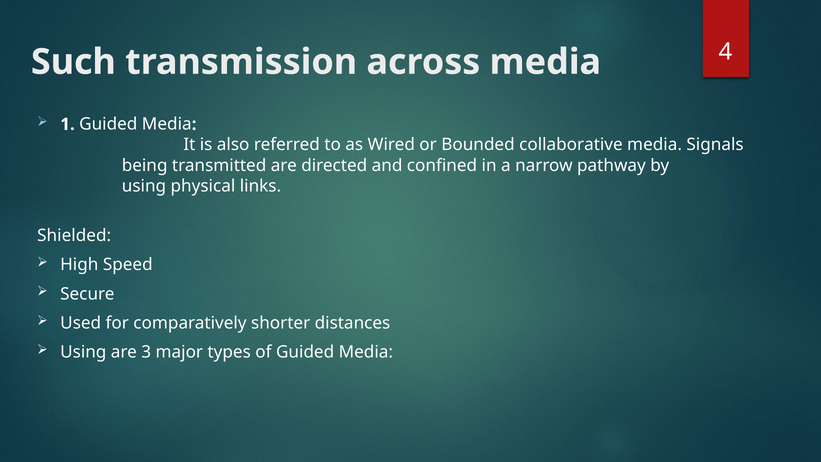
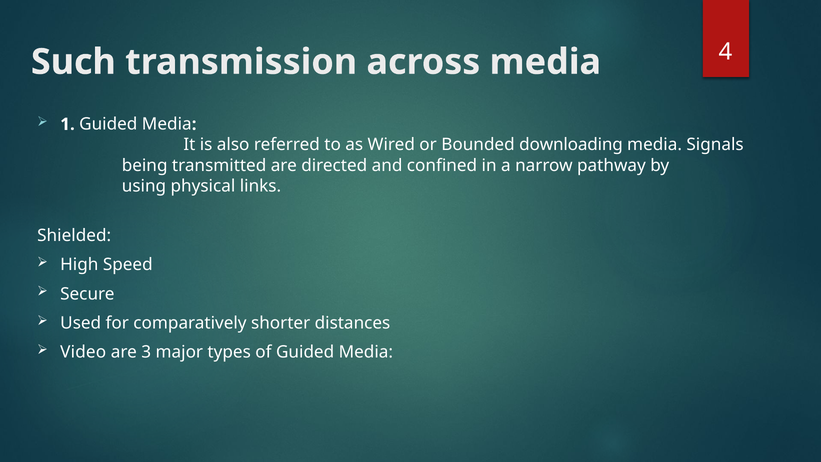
collaborative: collaborative -> downloading (571, 145)
Using: Using -> Video (83, 352)
